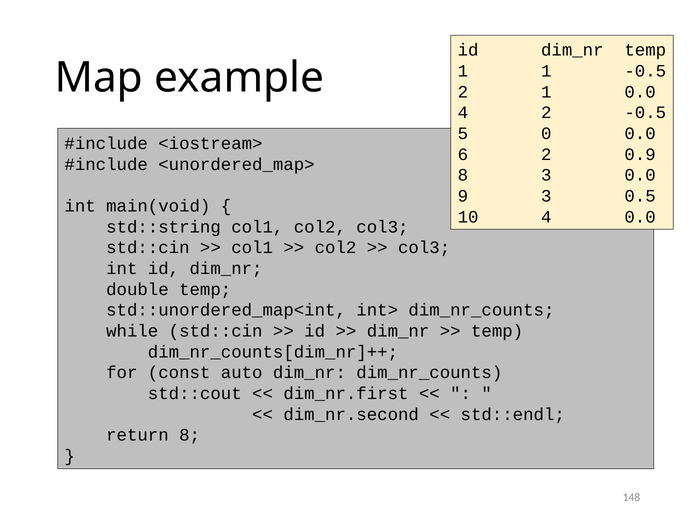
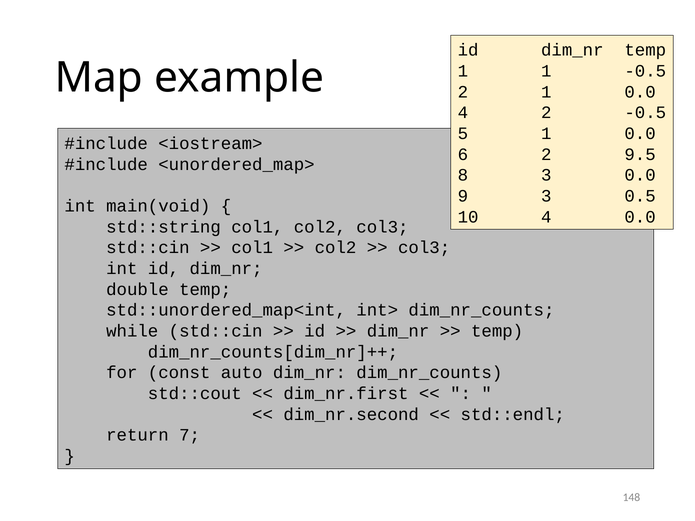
5 0: 0 -> 1 (546, 134)
0.9: 0.9 -> 9.5 (640, 154)
return 8: 8 -> 7 (190, 435)
